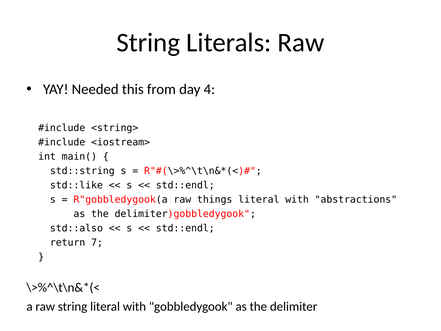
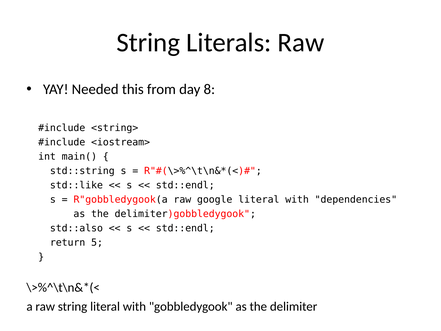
4: 4 -> 8 (209, 89)
things: things -> google (215, 199)
abstractions: abstractions -> dependencies (356, 199)
7: 7 -> 5 (97, 242)
